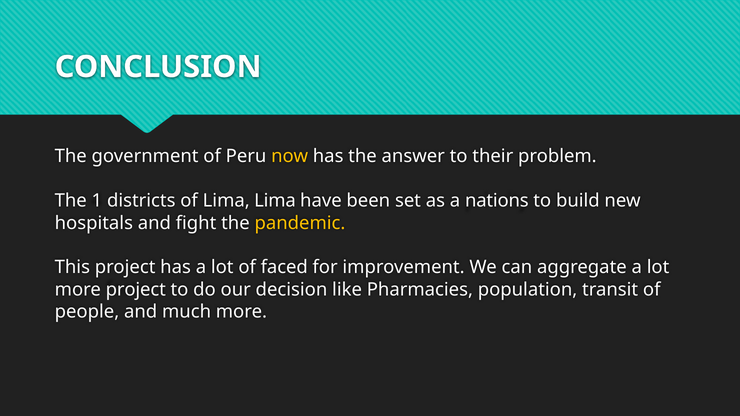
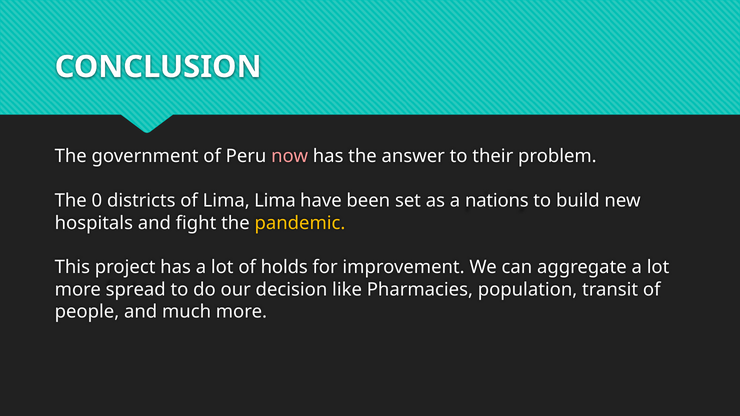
now colour: yellow -> pink (290, 156)
1: 1 -> 0 (97, 201)
faced: faced -> holds (284, 267)
more project: project -> spread (136, 290)
